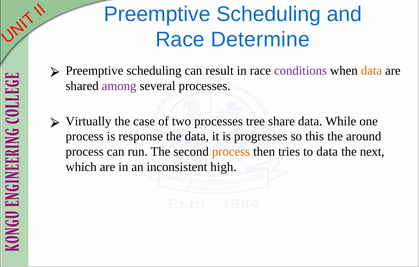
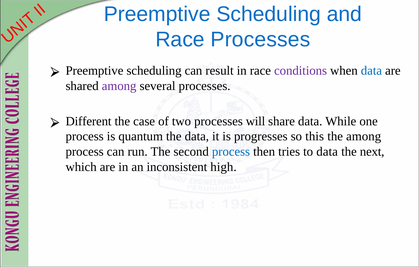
Race Determine: Determine -> Processes (260, 40)
data colour: orange -> blue (371, 71)
Virtually: Virtually -> Different (89, 121)
tree: tree -> will (256, 121)
response: response -> quantum (141, 136)
the around: around -> among (364, 136)
process colour: orange -> blue (231, 151)
